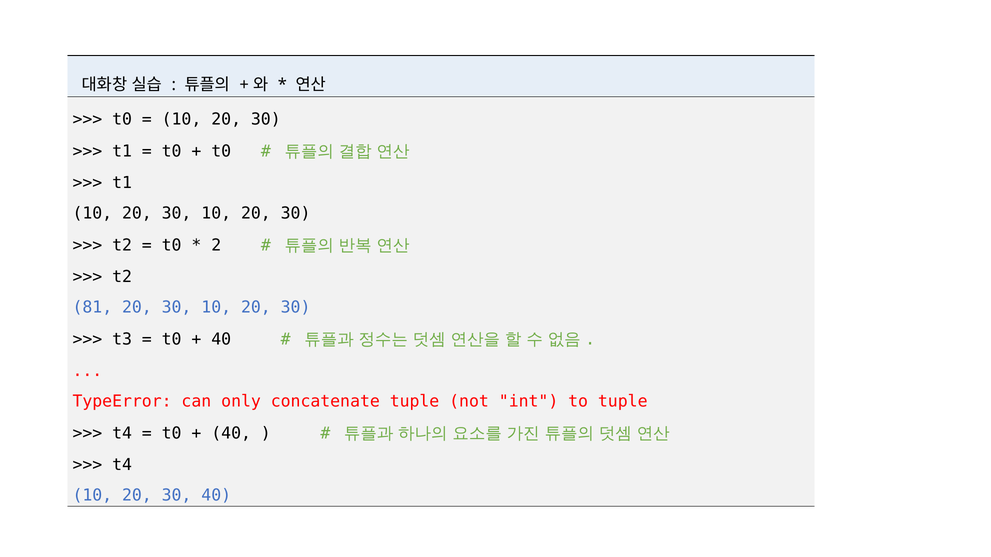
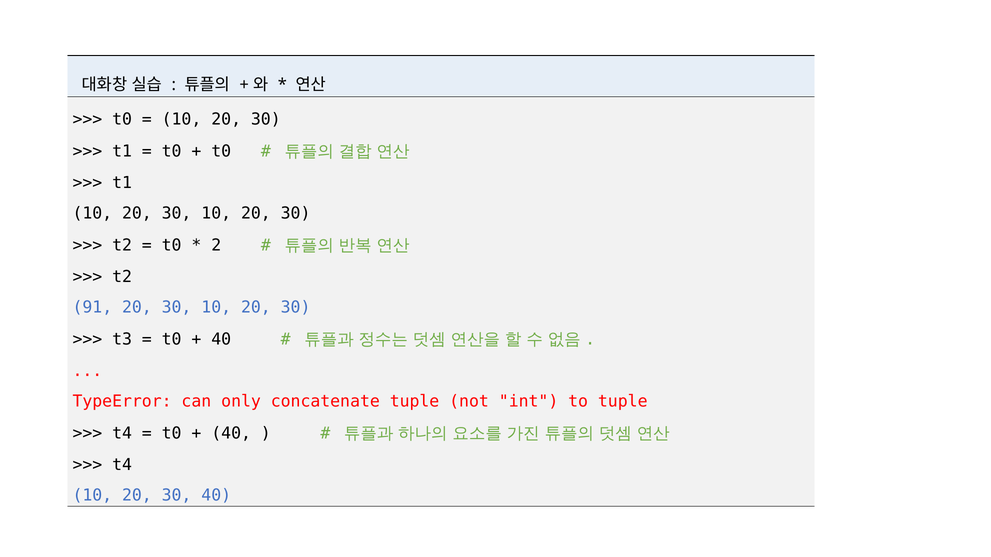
81: 81 -> 91 (92, 308)
